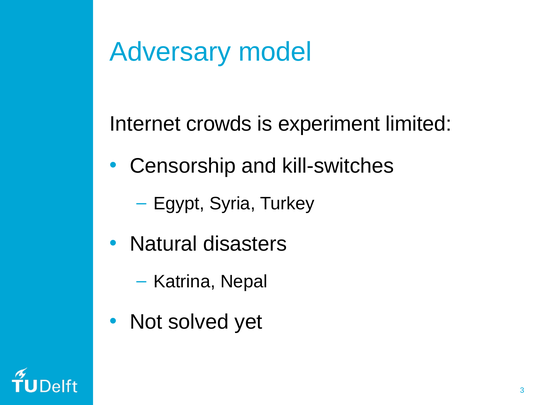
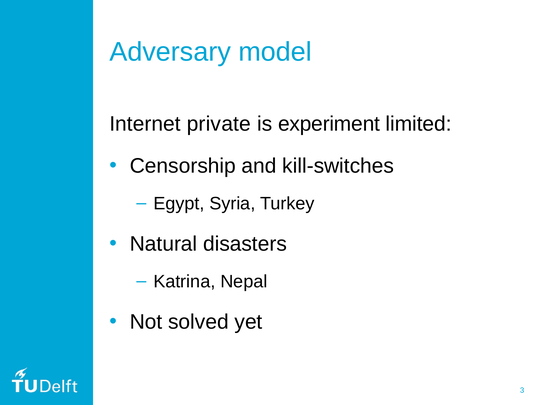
crowds: crowds -> private (219, 124)
